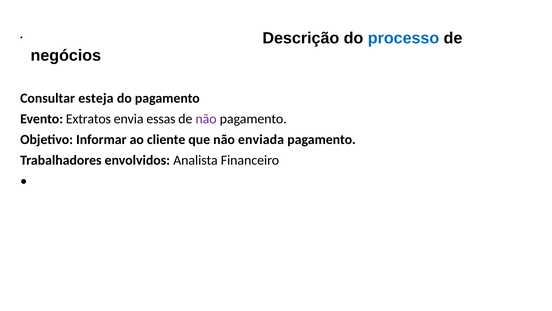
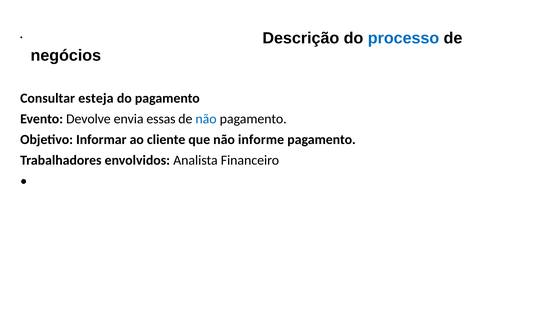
Extratos: Extratos -> Devolve (88, 119)
não colour: purple -> blue (206, 119)
enviada: enviada -> informe (261, 139)
